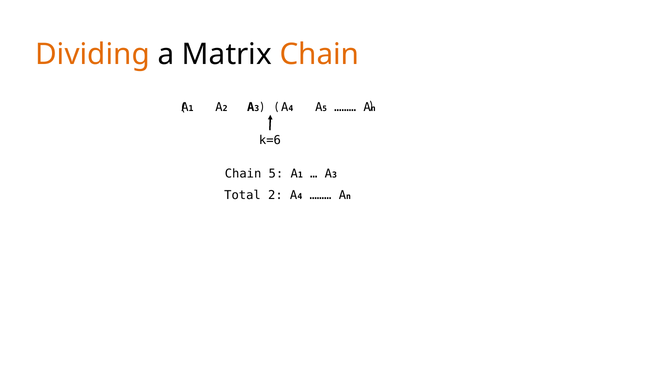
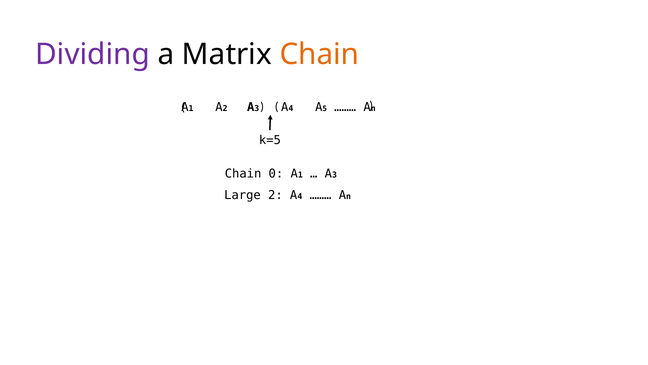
Dividing colour: orange -> purple (93, 55)
k=6: k=6 -> k=5 (270, 140)
Chain 5: 5 -> 0 (276, 173)
Total: Total -> Large (243, 195)
